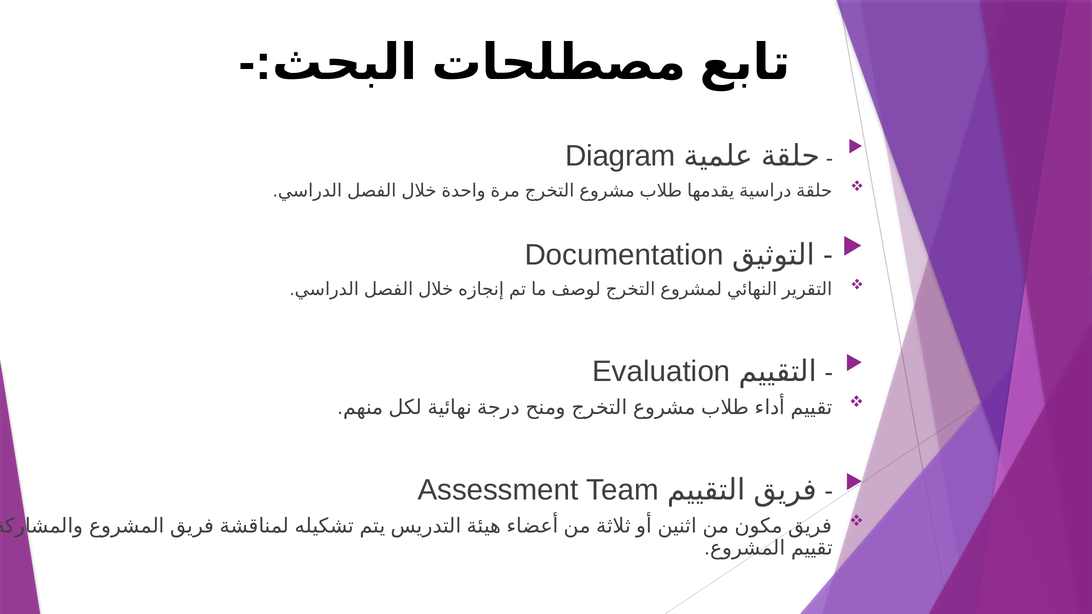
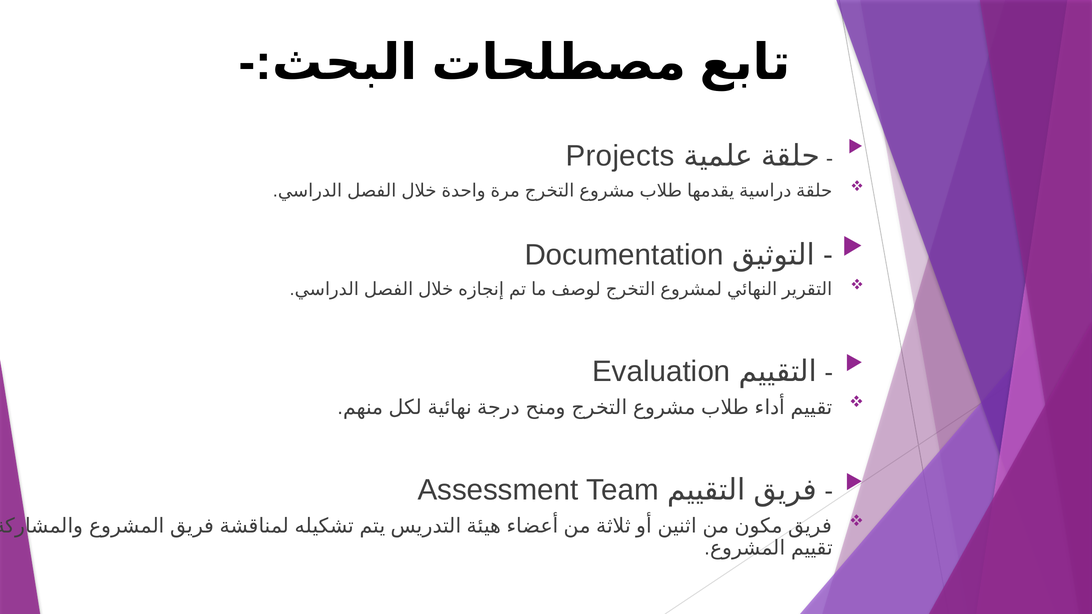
Diagram: Diagram -> Projects (620, 156)
